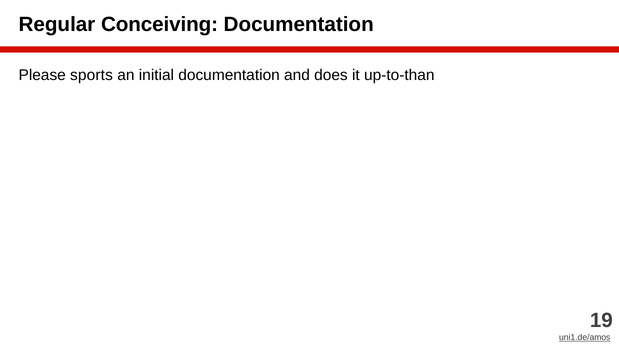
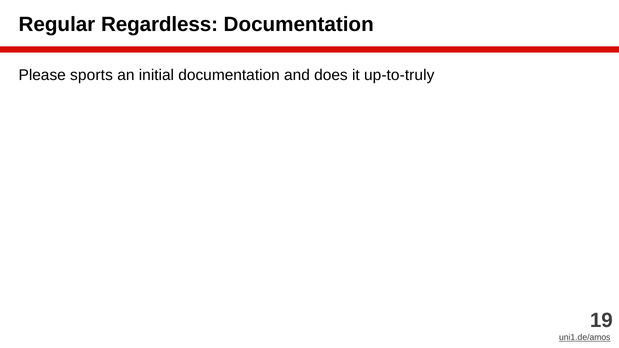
Conceiving: Conceiving -> Regardless (160, 25)
up-to-than: up-to-than -> up-to-truly (399, 75)
